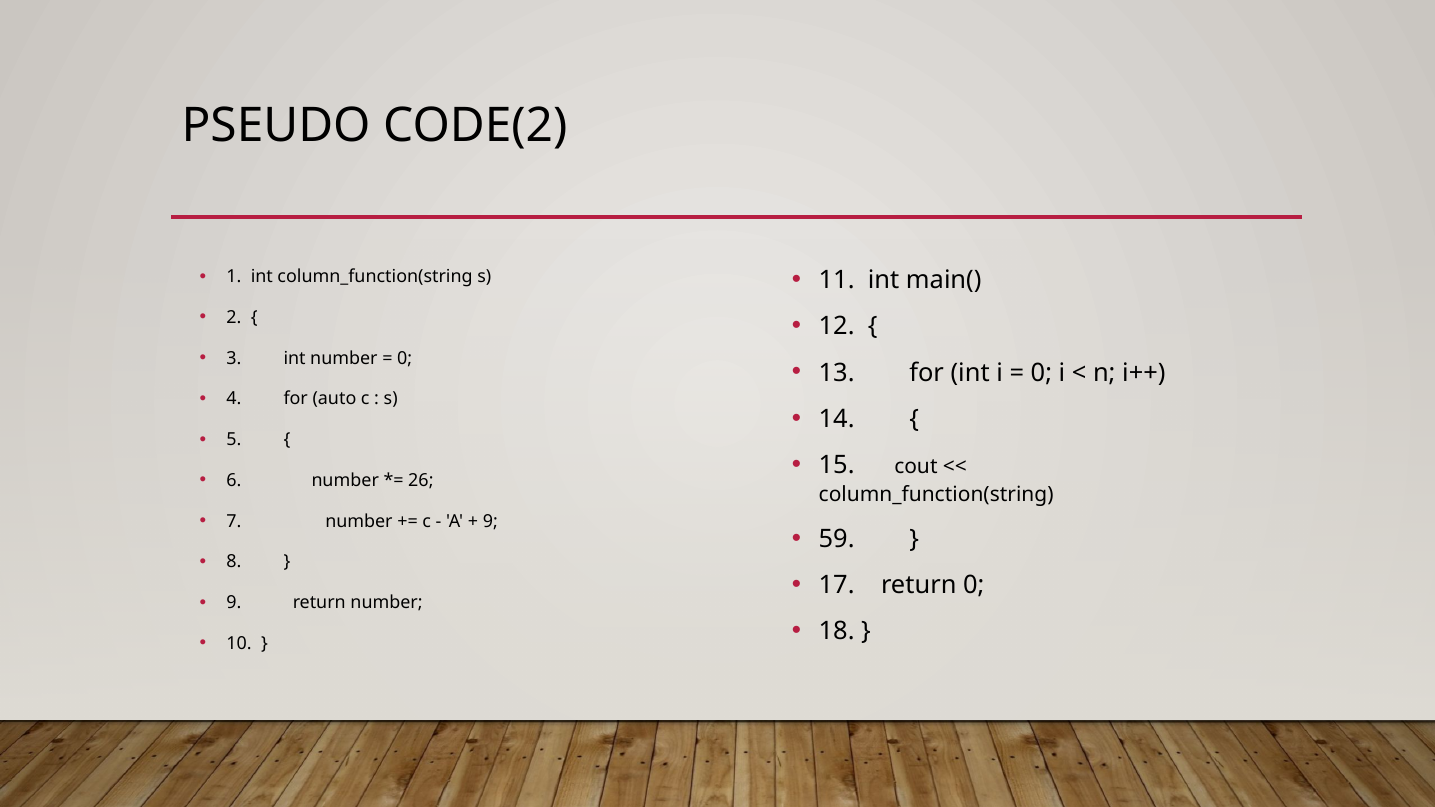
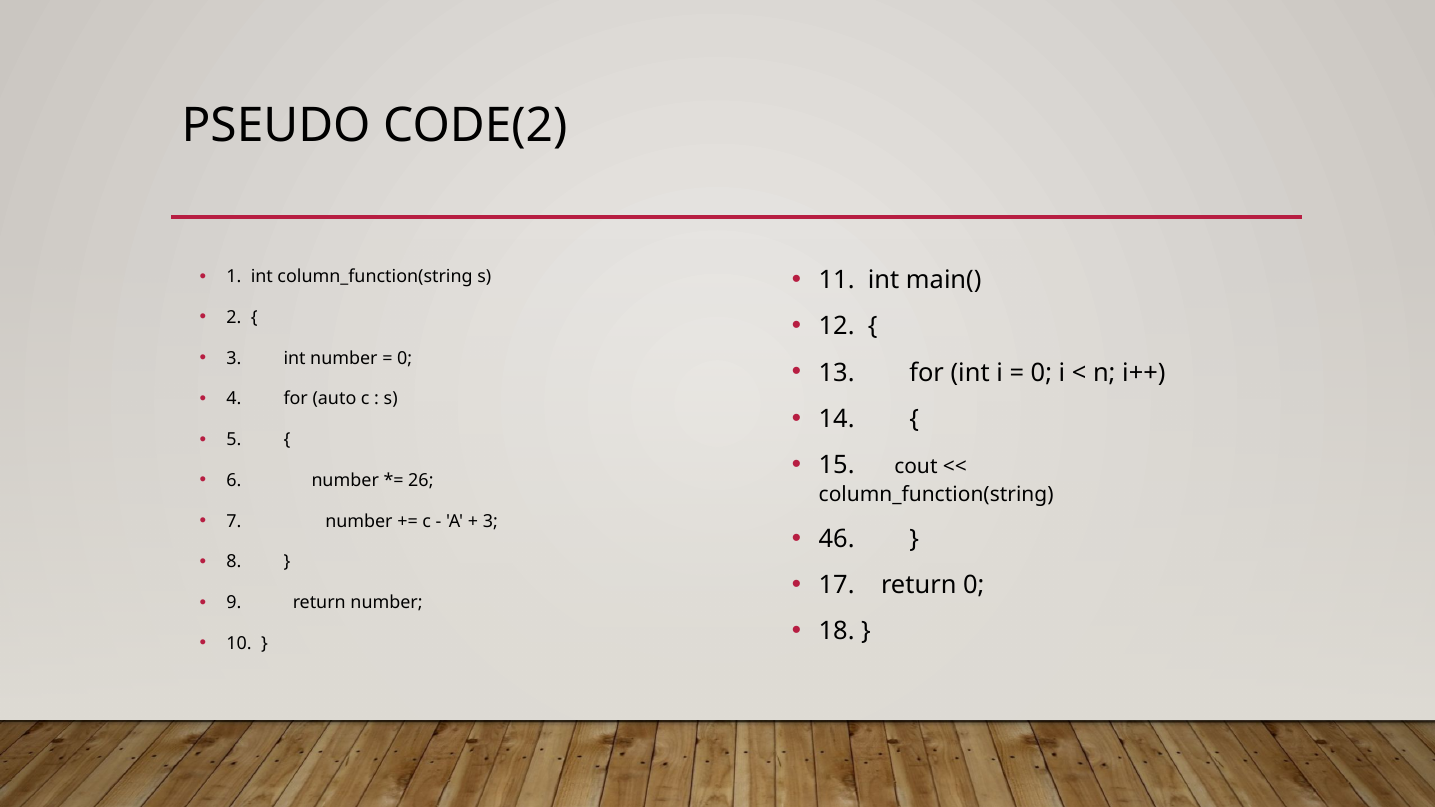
9: 9 -> 3 (490, 521)
59: 59 -> 46 (837, 539)
